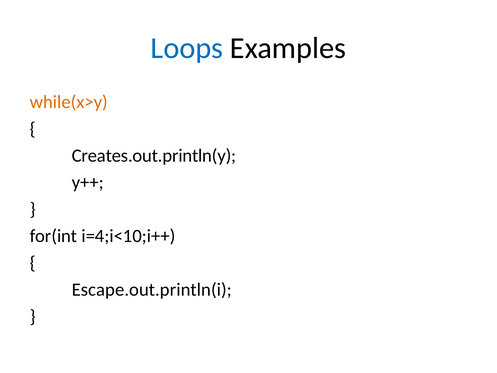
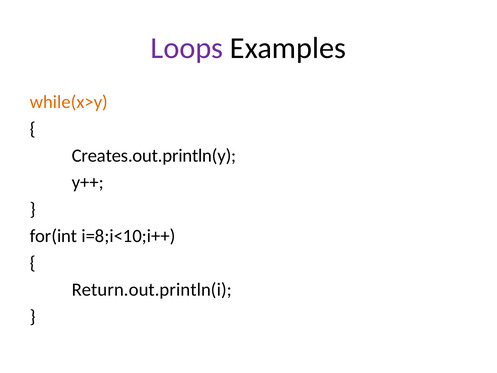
Loops colour: blue -> purple (187, 48)
i=4;i<10;i++: i=4;i<10;i++ -> i=8;i<10;i++ (128, 236)
Escape.out.println(i: Escape.out.println(i -> Return.out.println(i (152, 290)
